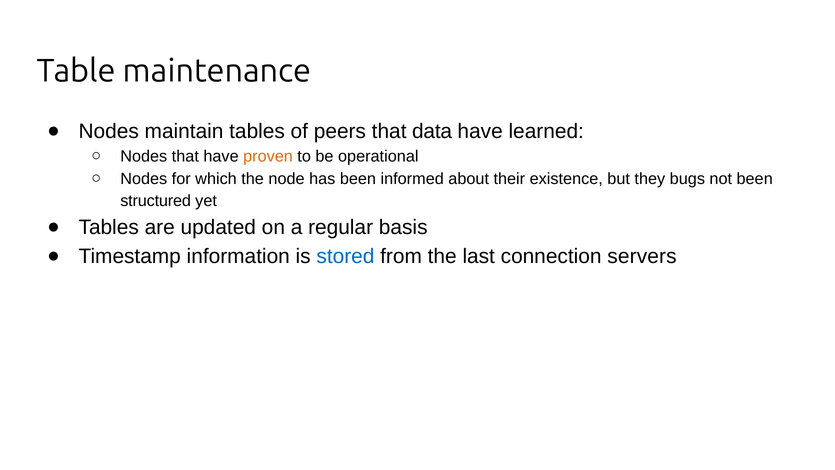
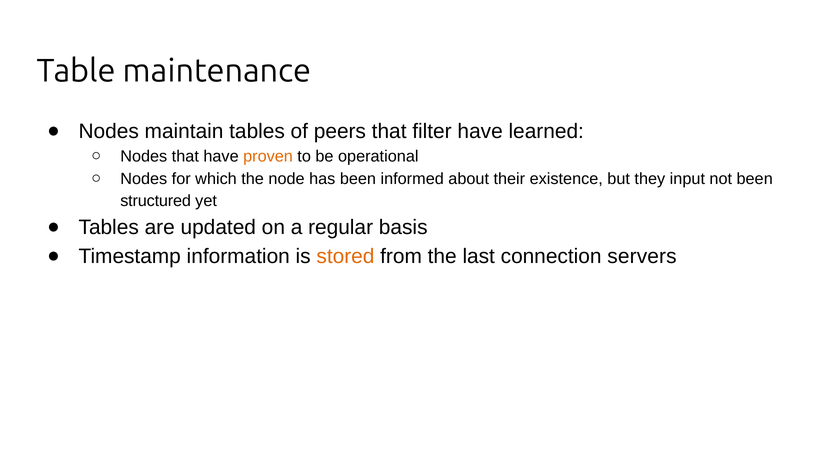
data: data -> filter (432, 131)
bugs: bugs -> input (687, 179)
stored colour: blue -> orange (345, 256)
